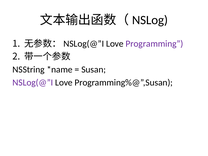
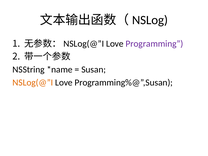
NSLog(@”I colour: purple -> orange (33, 82)
